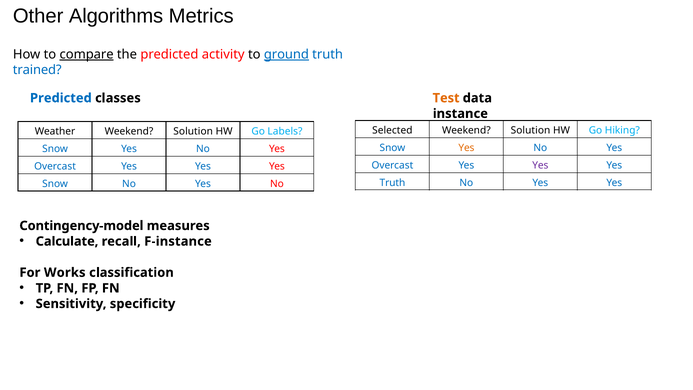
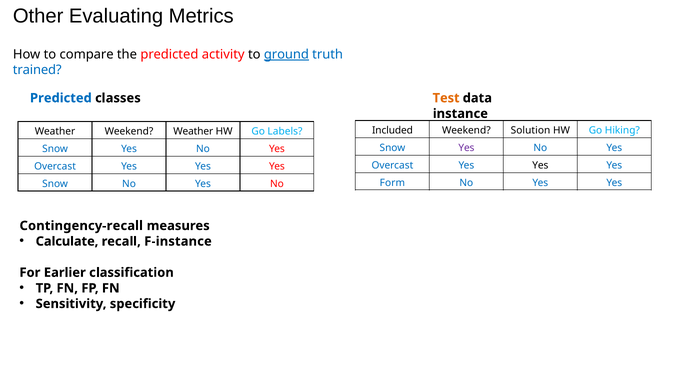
Algorithms: Algorithms -> Evaluating (116, 16)
compare underline: present -> none (87, 54)
Selected: Selected -> Included (392, 131)
Weather Weekend Solution: Solution -> Weather (193, 132)
Yes colour: orange -> purple (466, 148)
Yes colour: purple -> black (540, 165)
Truth: Truth -> Form (392, 183)
Contingency-model: Contingency-model -> Contingency-recall (81, 226)
Works: Works -> Earlier (65, 272)
